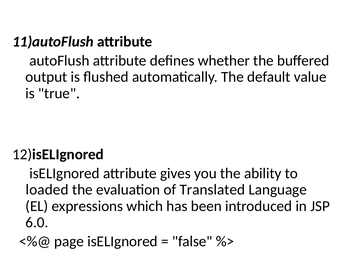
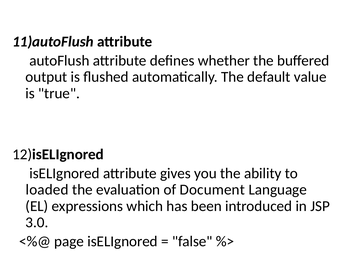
Translated: Translated -> Document (212, 190)
6.0: 6.0 -> 3.0 (37, 223)
